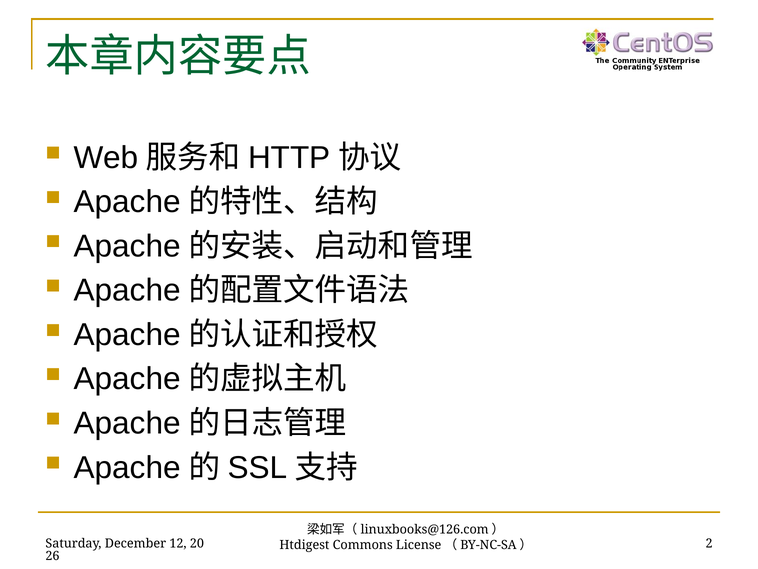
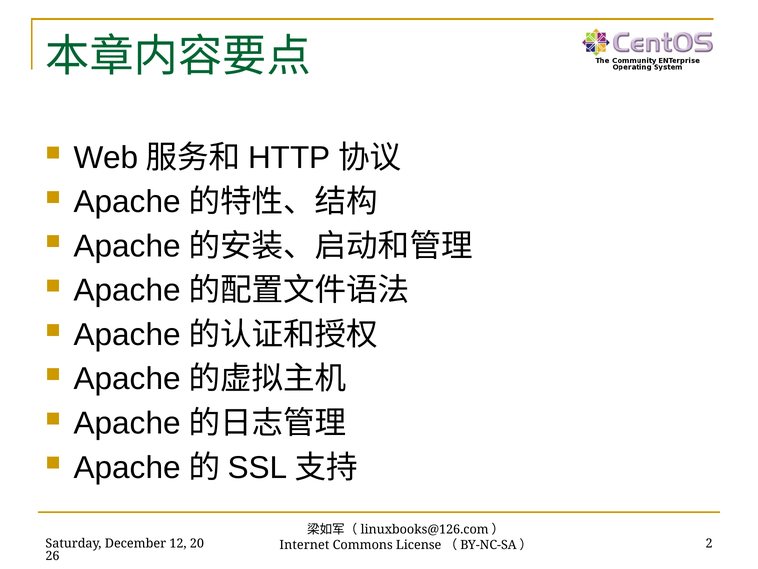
Htdigest: Htdigest -> Internet (304, 544)
